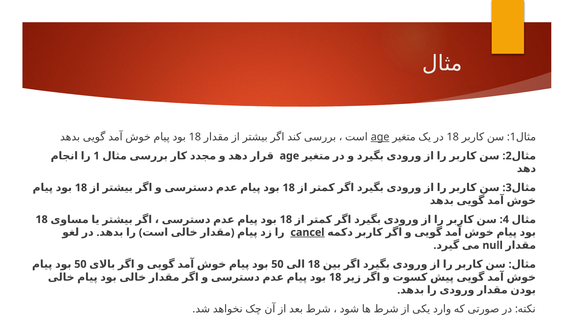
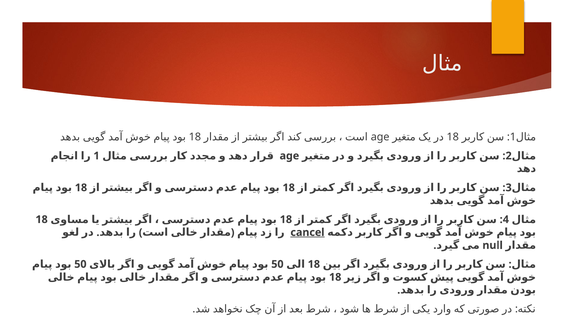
age underline: present -> none (380, 137)
